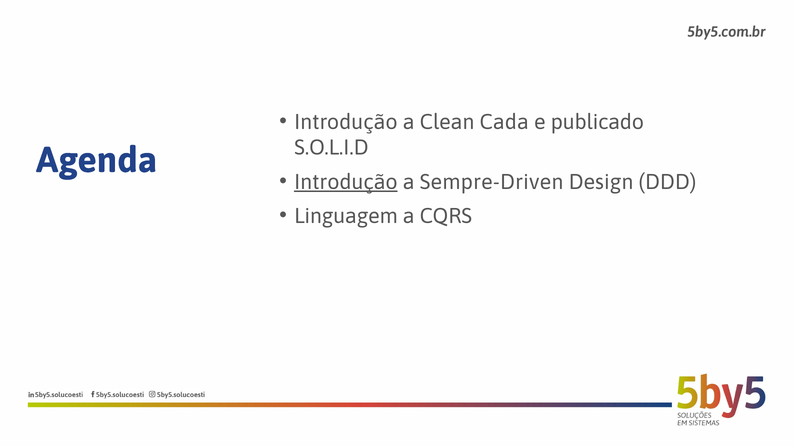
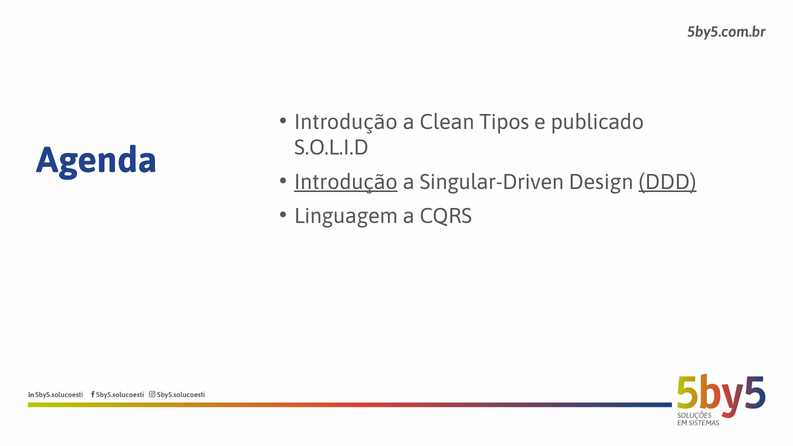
Cada: Cada -> Tipos (504, 122)
Sempre-Driven: Sempre-Driven -> Singular-Driven (492, 182)
DDD underline: none -> present (667, 182)
